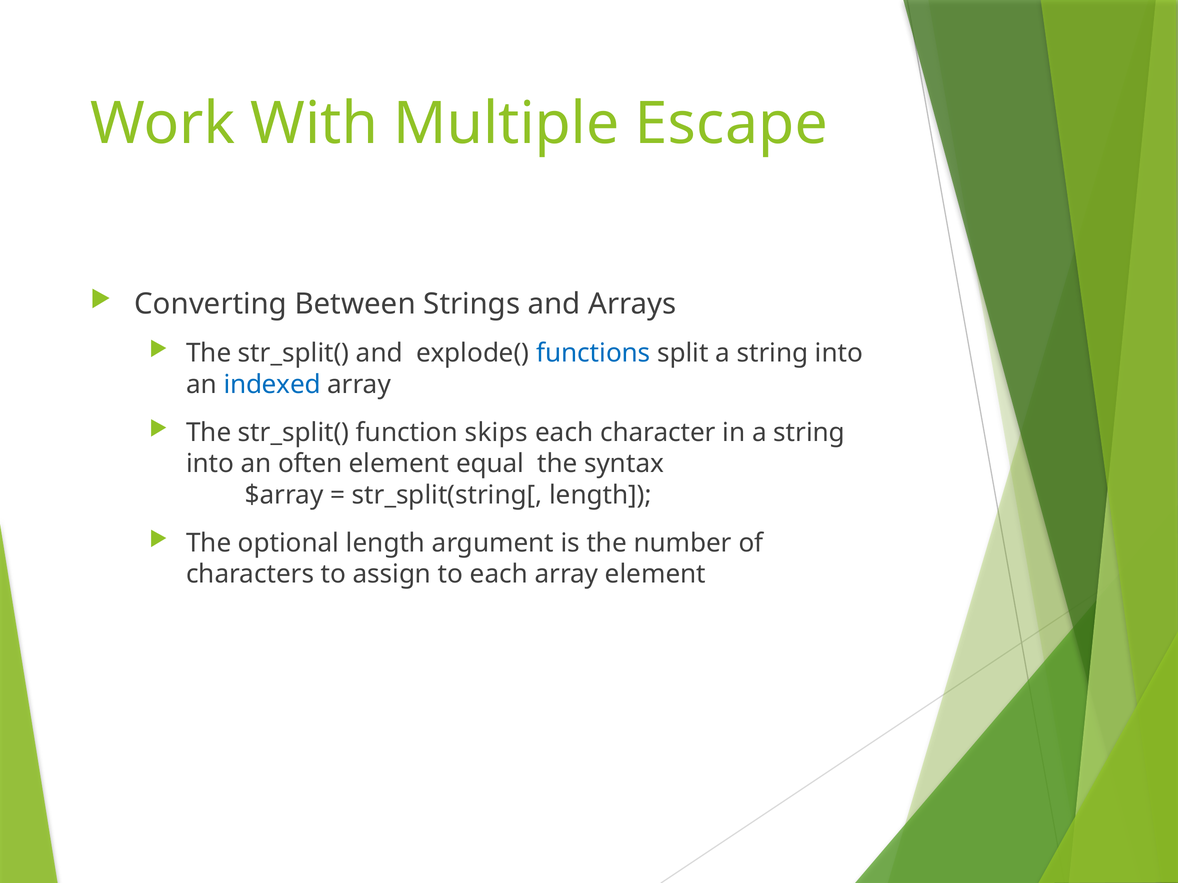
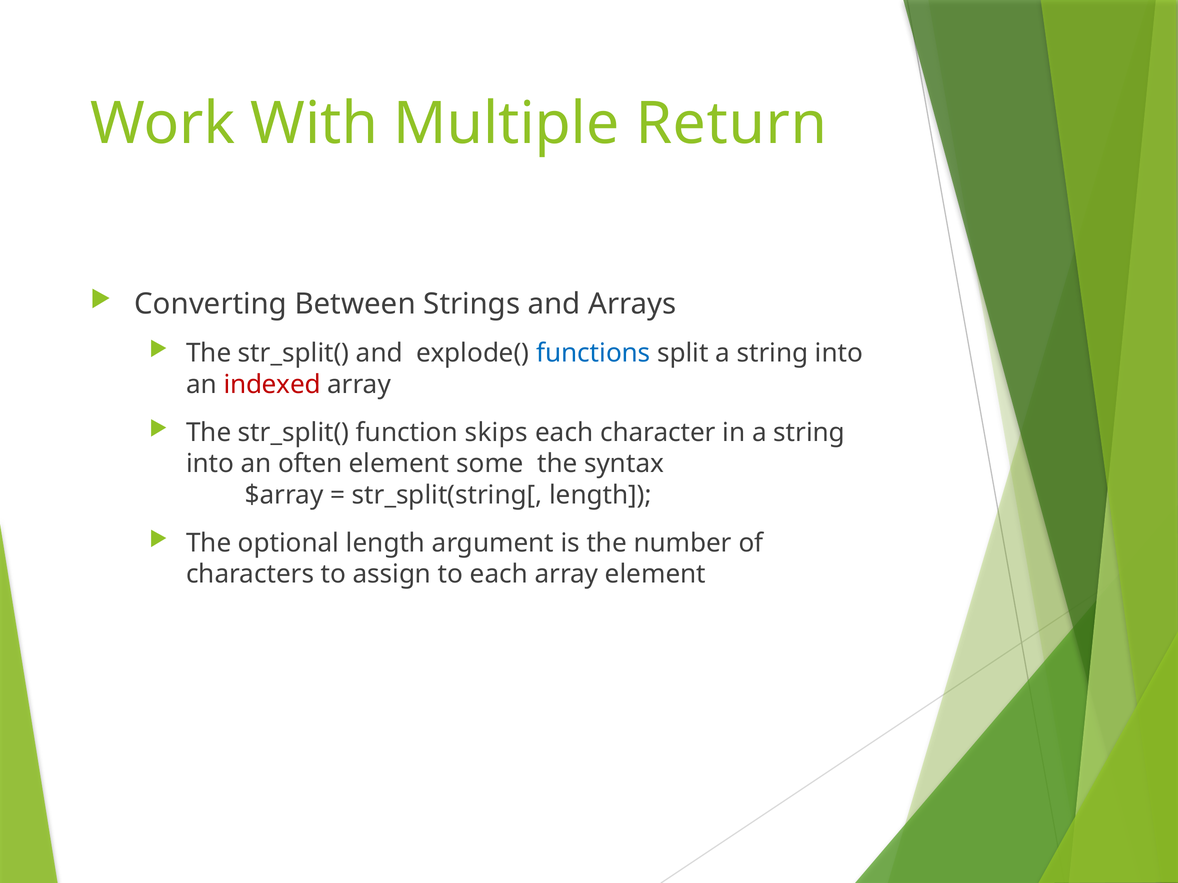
Escape: Escape -> Return (731, 124)
indexed colour: blue -> red (272, 385)
equal: equal -> some (490, 464)
